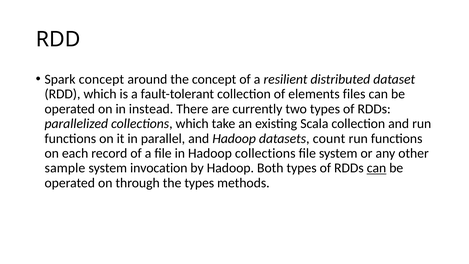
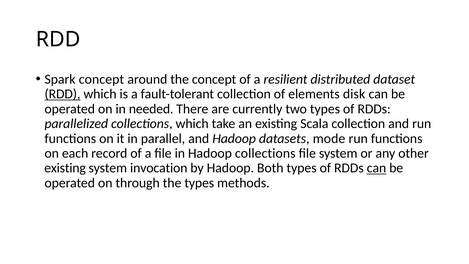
RDD underline: none -> present (62, 94)
files: files -> disk (354, 94)
instead: instead -> needed (151, 109)
count: count -> mode (329, 138)
sample: sample -> existing (65, 168)
